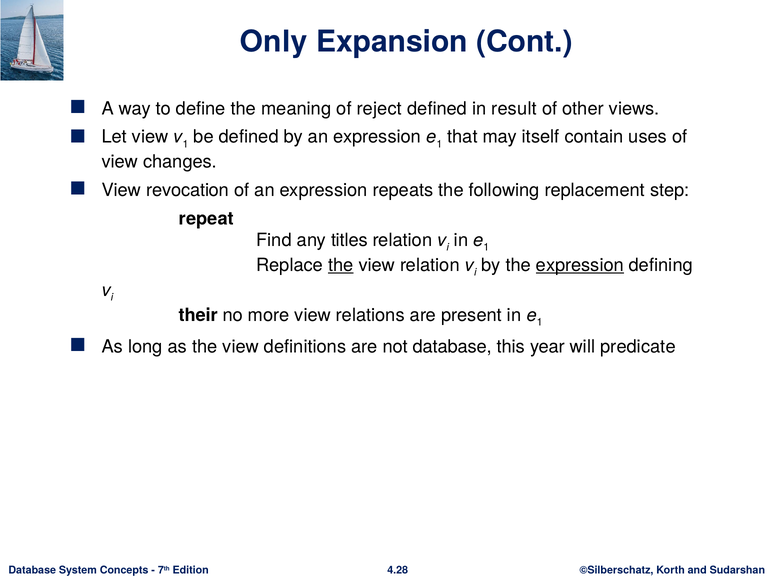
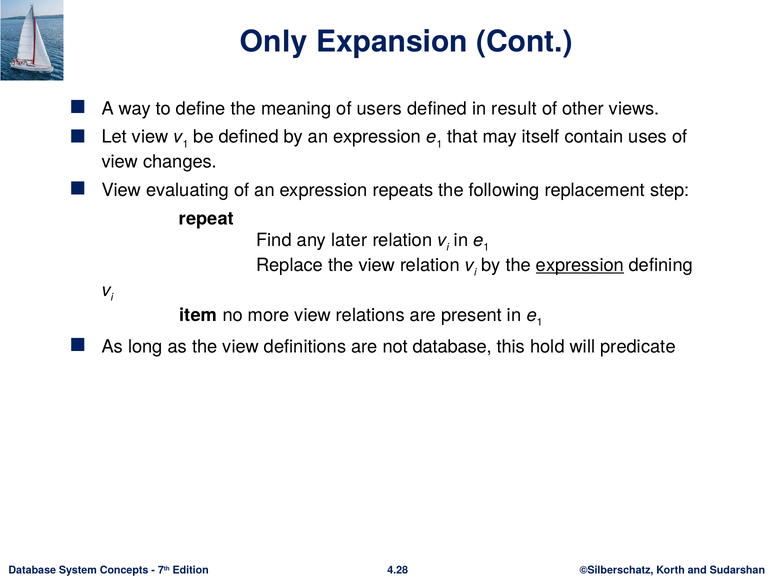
reject: reject -> users (379, 109)
revocation: revocation -> evaluating (188, 190)
titles: titles -> later (349, 240)
the underline: present -> none (341, 265)
their: their -> item (198, 315)
year: year -> hold (547, 346)
